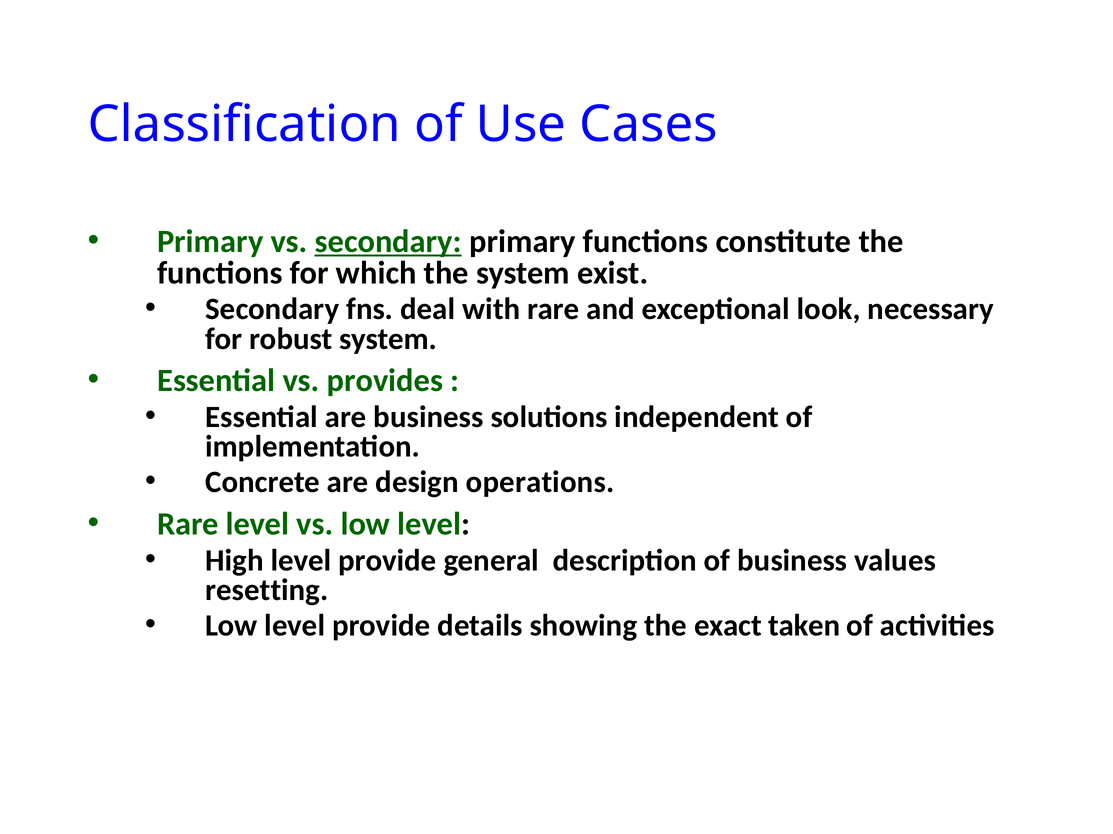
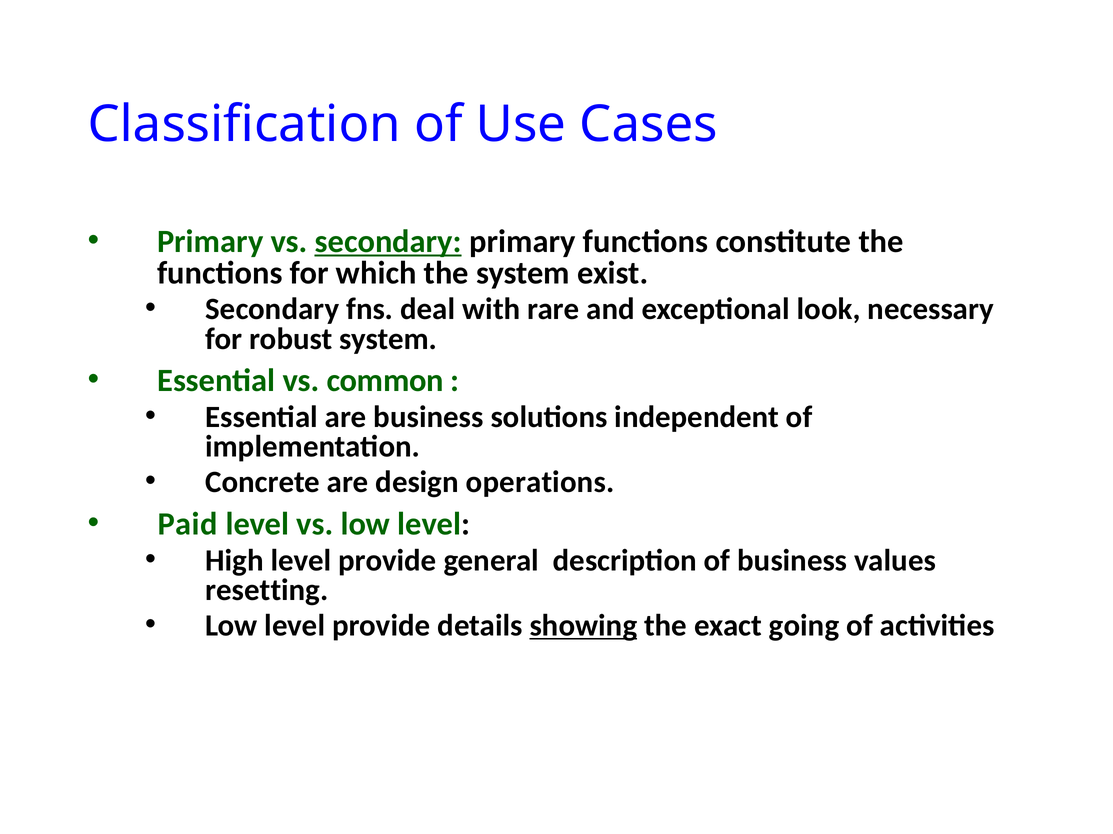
provides: provides -> common (385, 381)
Rare: Rare -> Paid (188, 525)
showing underline: none -> present (583, 626)
taken: taken -> going (804, 626)
